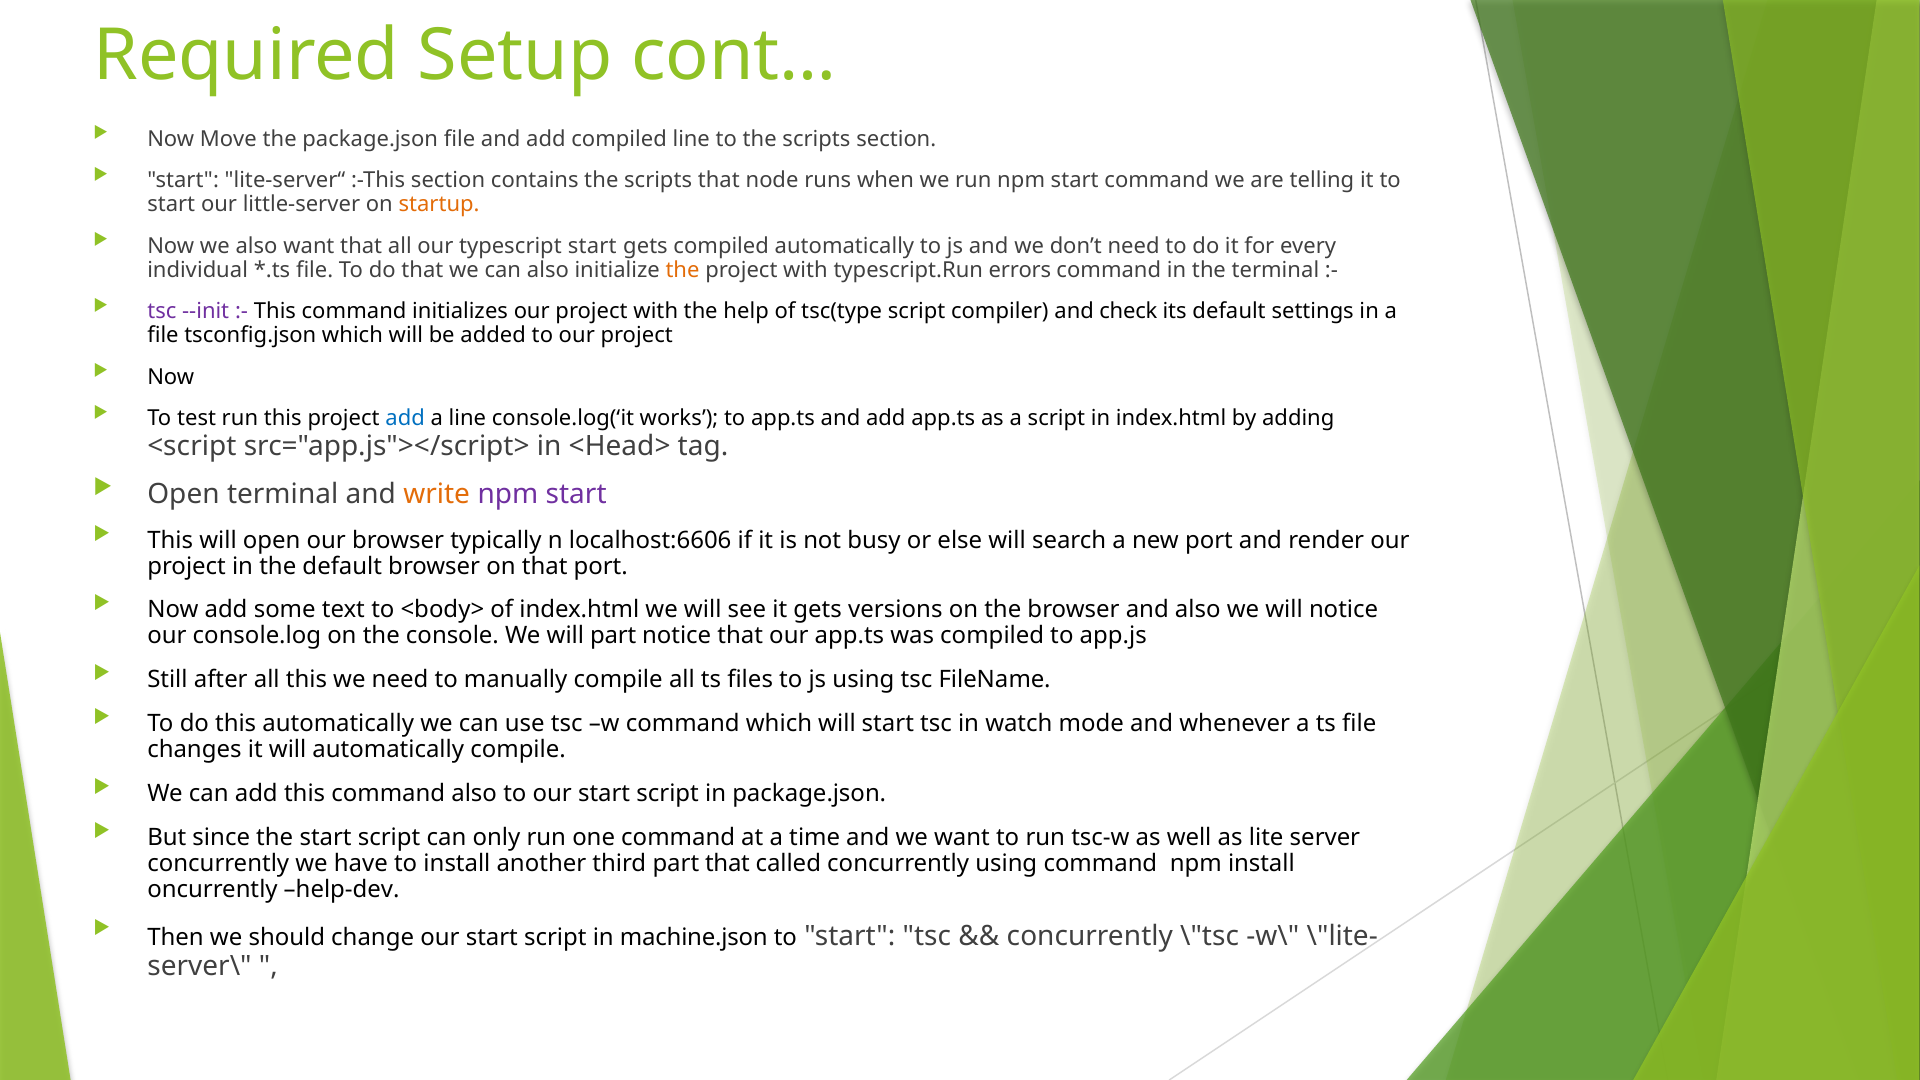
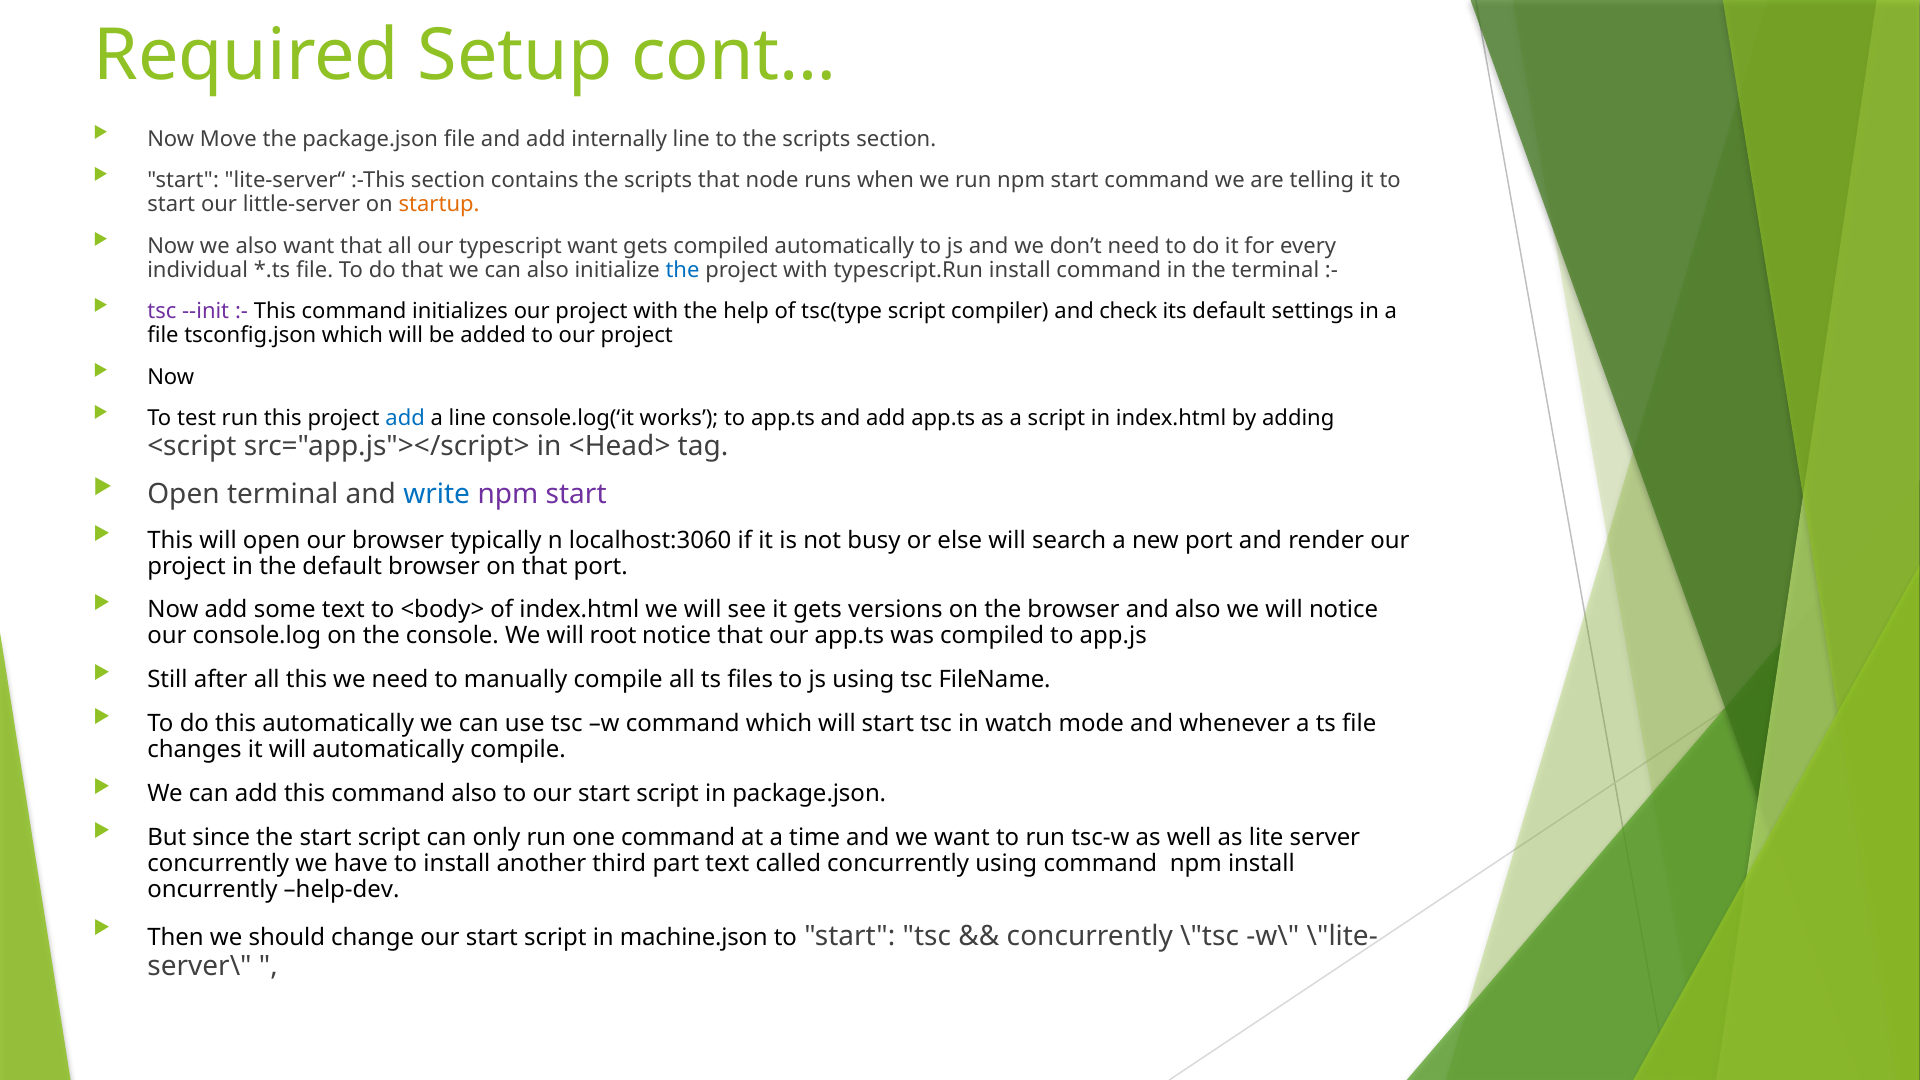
add compiled: compiled -> internally (619, 139)
typescript start: start -> want (593, 246)
the colour: orange -> blue (682, 270)
typescript.Run errors: errors -> install (1020, 270)
write colour: orange -> blue (437, 495)
localhost:6606: localhost:6606 -> localhost:3060 (650, 540)
will part: part -> root (613, 636)
part that: that -> text (727, 863)
